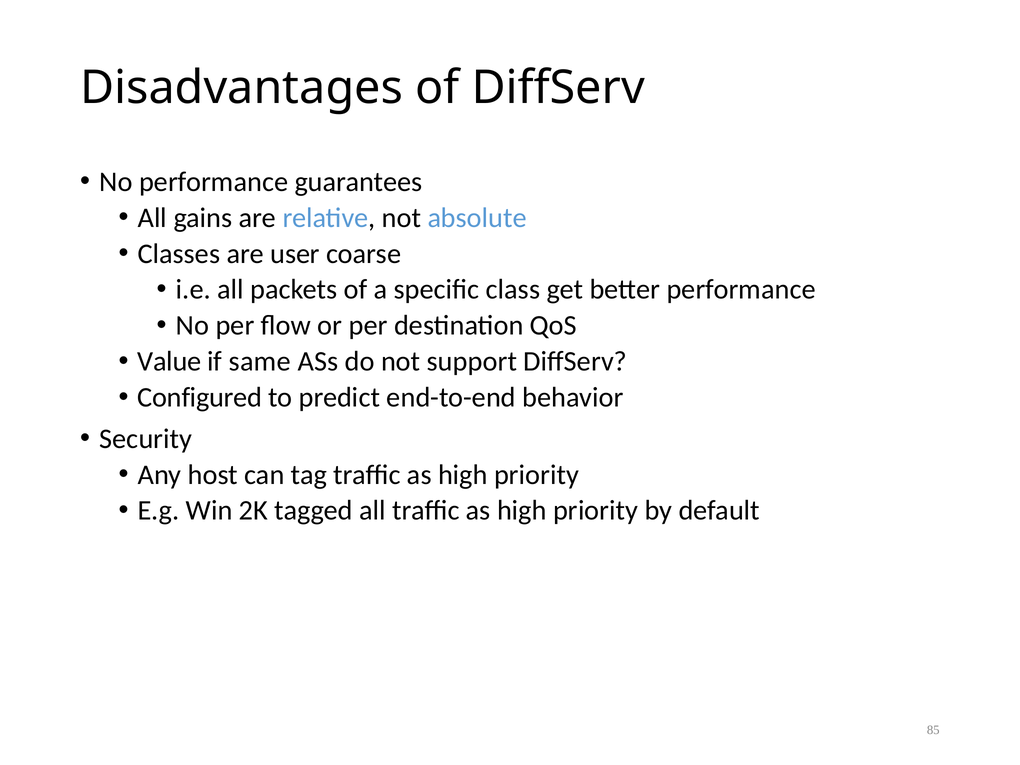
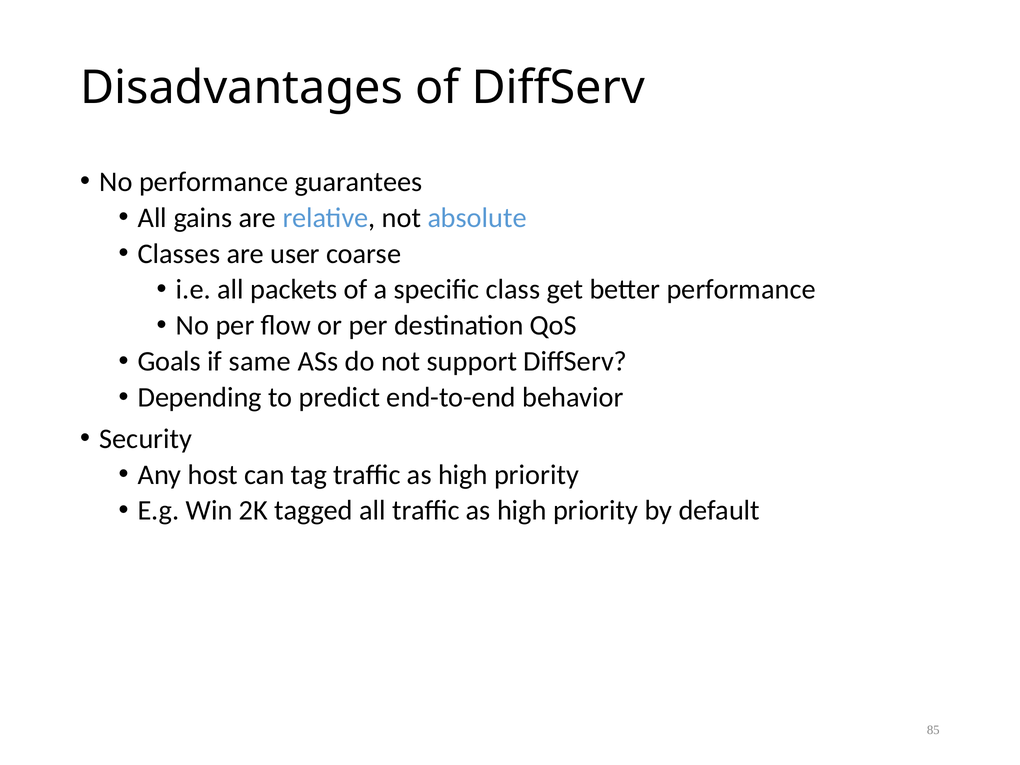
Value: Value -> Goals (169, 361)
Configured: Configured -> Depending (200, 397)
